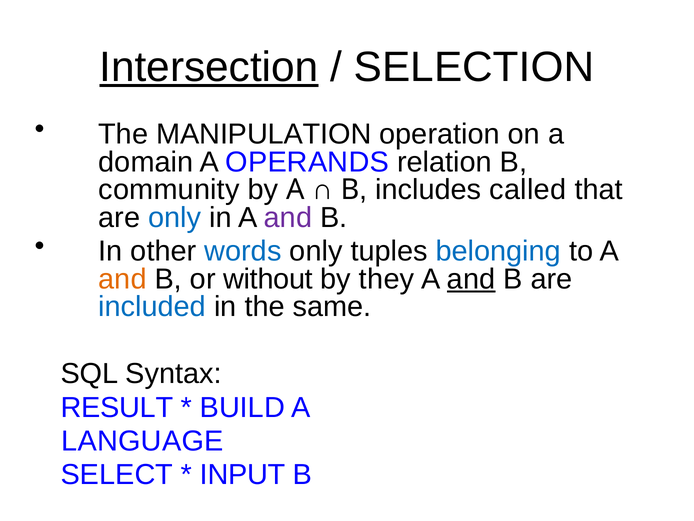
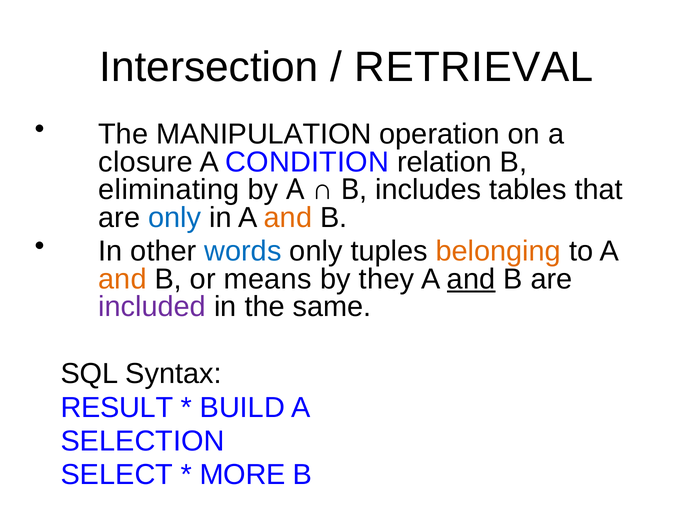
Intersection underline: present -> none (209, 67)
SELECTION: SELECTION -> RETRIEVAL (474, 67)
domain: domain -> closure (146, 162)
OPERANDS: OPERANDS -> CONDITION (307, 162)
community: community -> eliminating (169, 190)
called: called -> tables (528, 190)
and colour: purple -> orange (288, 217)
belonging colour: blue -> orange (498, 251)
without: without -> means (268, 279)
included colour: blue -> purple (152, 306)
LANGUAGE: LANGUAGE -> SELECTION (143, 441)
INPUT: INPUT -> MORE (243, 474)
